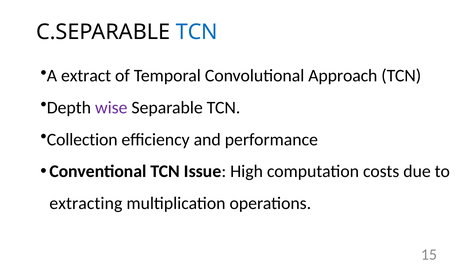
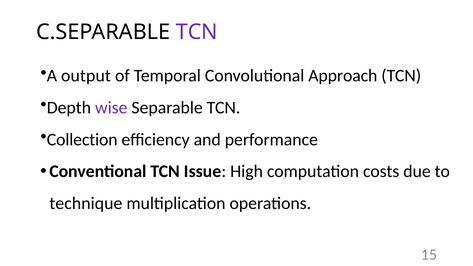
TCN colour: blue -> purple (197, 32)
extract: extract -> output (86, 76)
extracting: extracting -> technique (86, 203)
